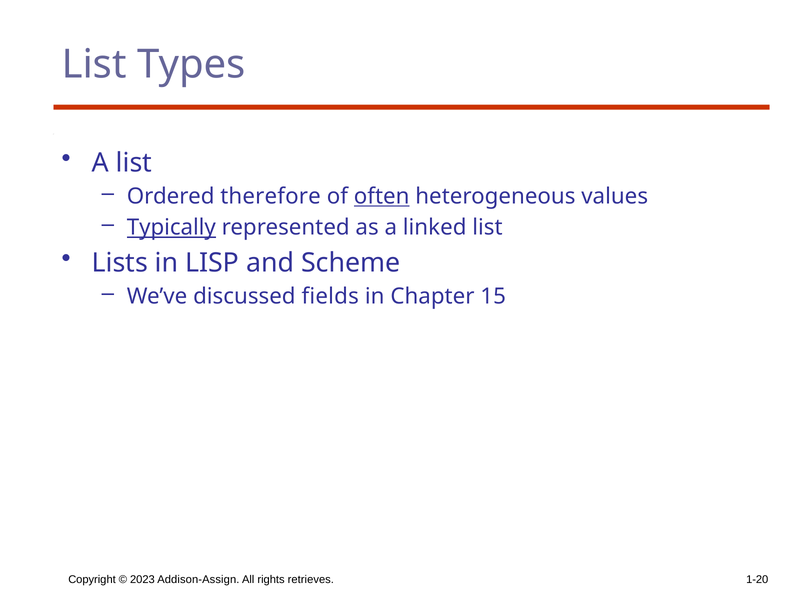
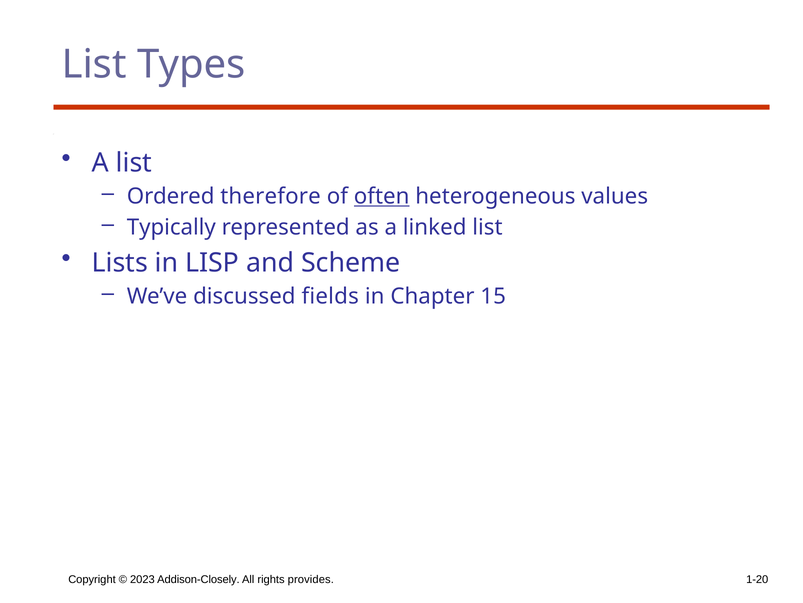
Typically underline: present -> none (171, 227)
Addison-Assign: Addison-Assign -> Addison-Closely (198, 579)
retrieves: retrieves -> provides (311, 579)
